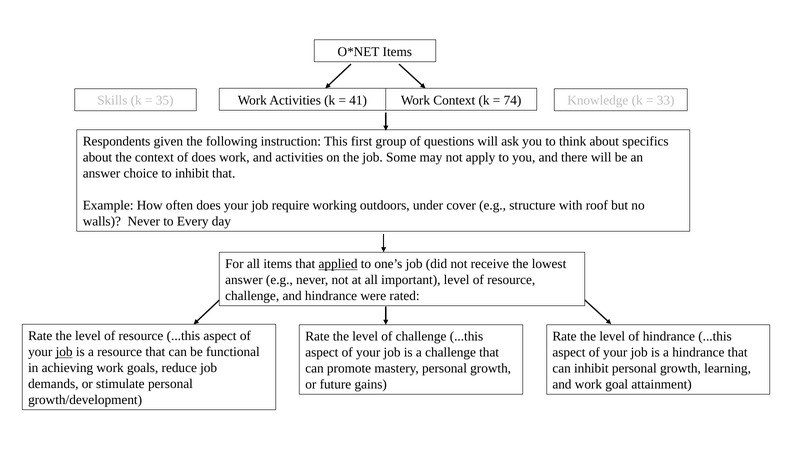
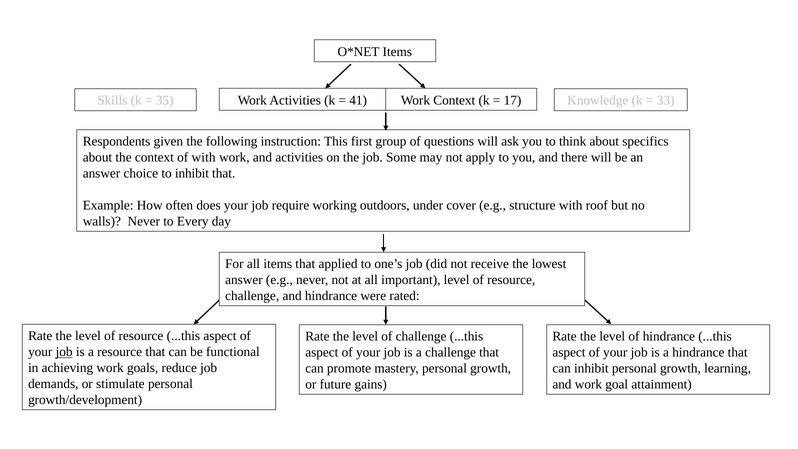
74: 74 -> 17 (513, 100)
of does: does -> with (204, 157)
applied underline: present -> none (338, 264)
